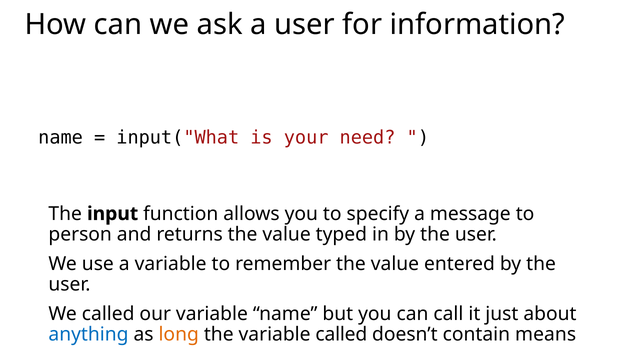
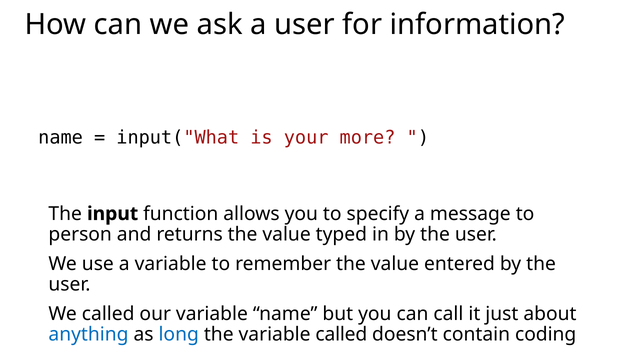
need: need -> more (368, 138)
long colour: orange -> blue (179, 334)
means: means -> coding (546, 334)
